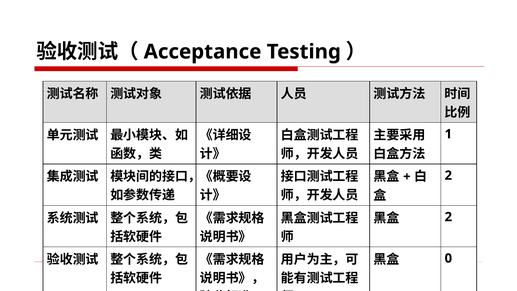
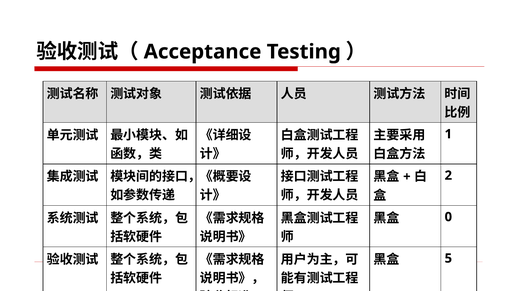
2: 2 -> 0 (448, 217)
0: 0 -> 5 (448, 258)
